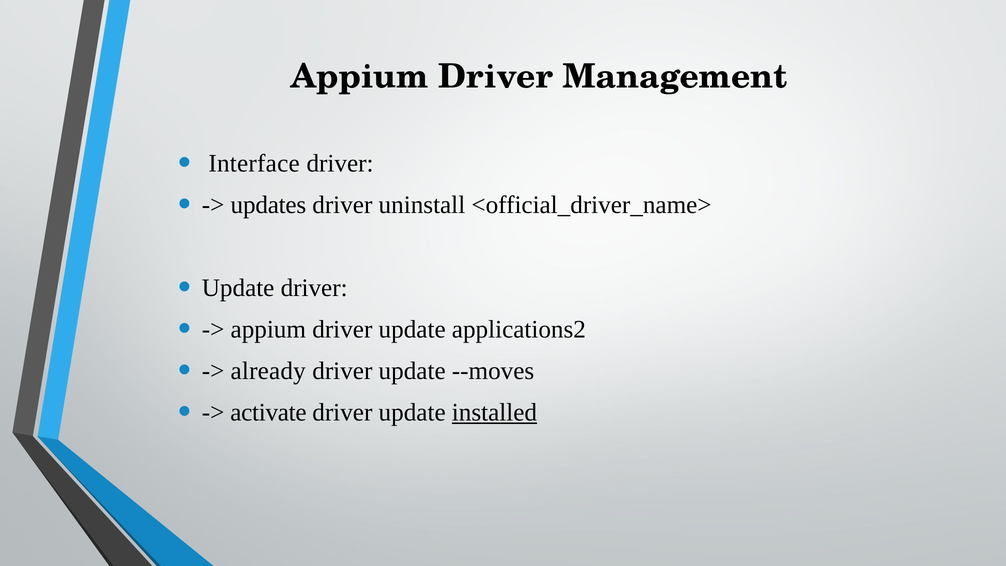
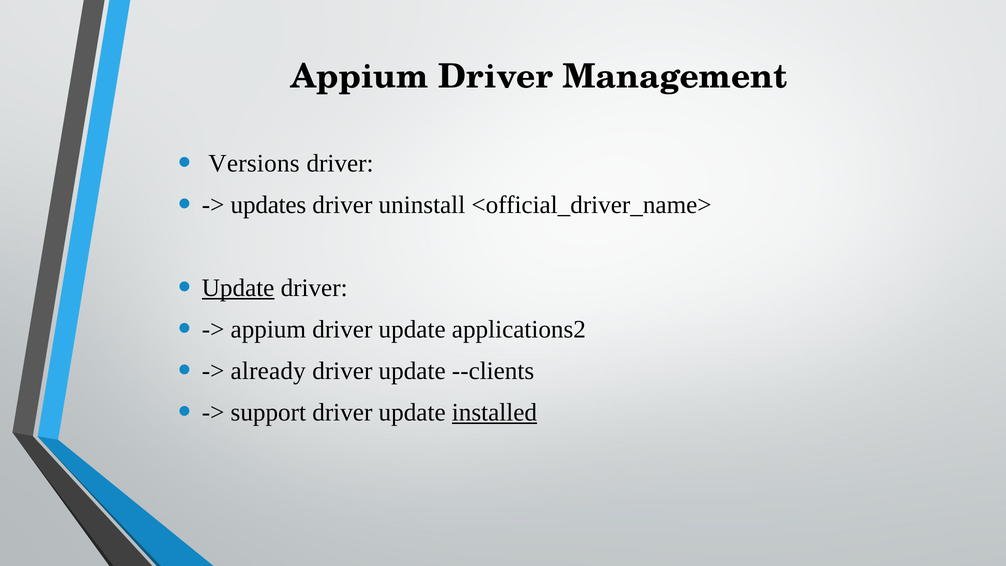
Interface: Interface -> Versions (254, 164)
Update underline: none -> present (238, 288)
--moves: --moves -> --clients (493, 371)
activate: activate -> support (268, 413)
